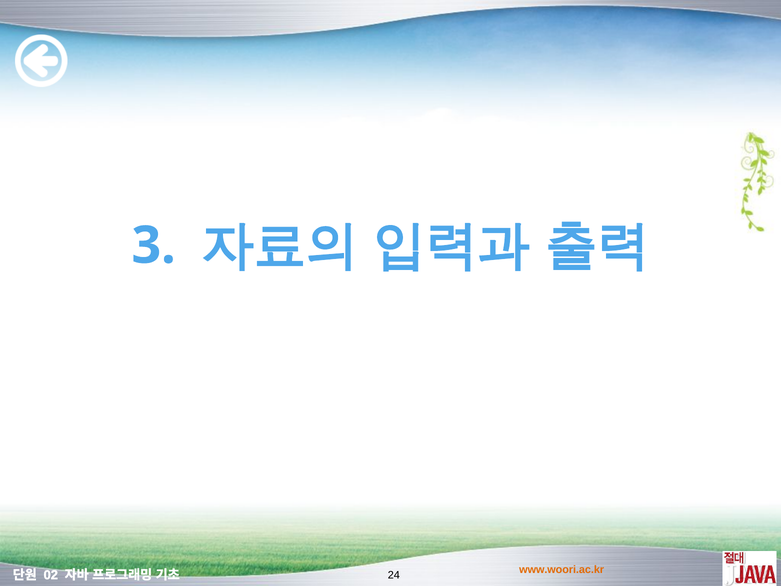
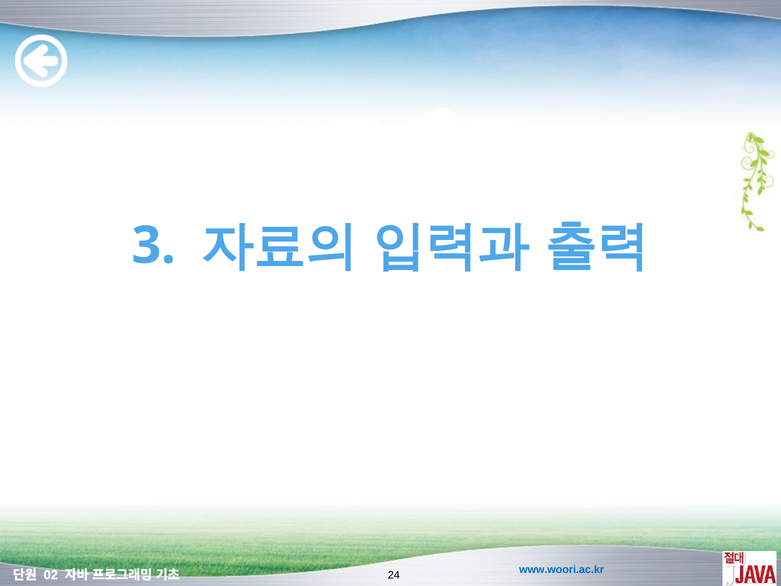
www.woori.ac.kr colour: orange -> blue (562, 570)
